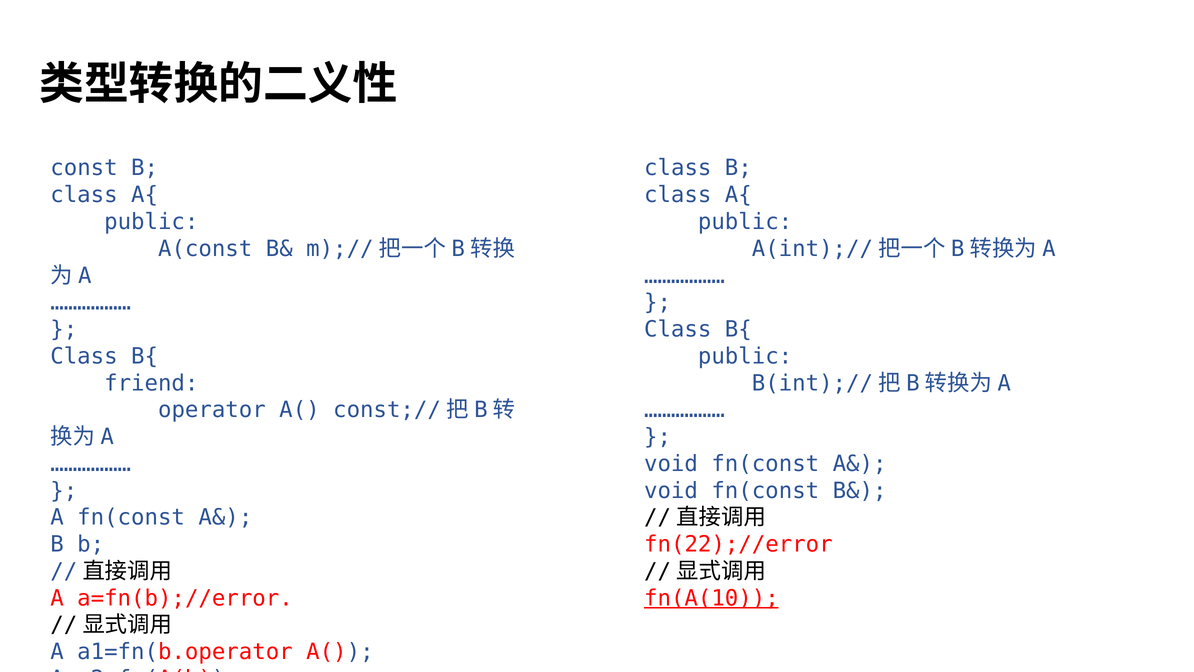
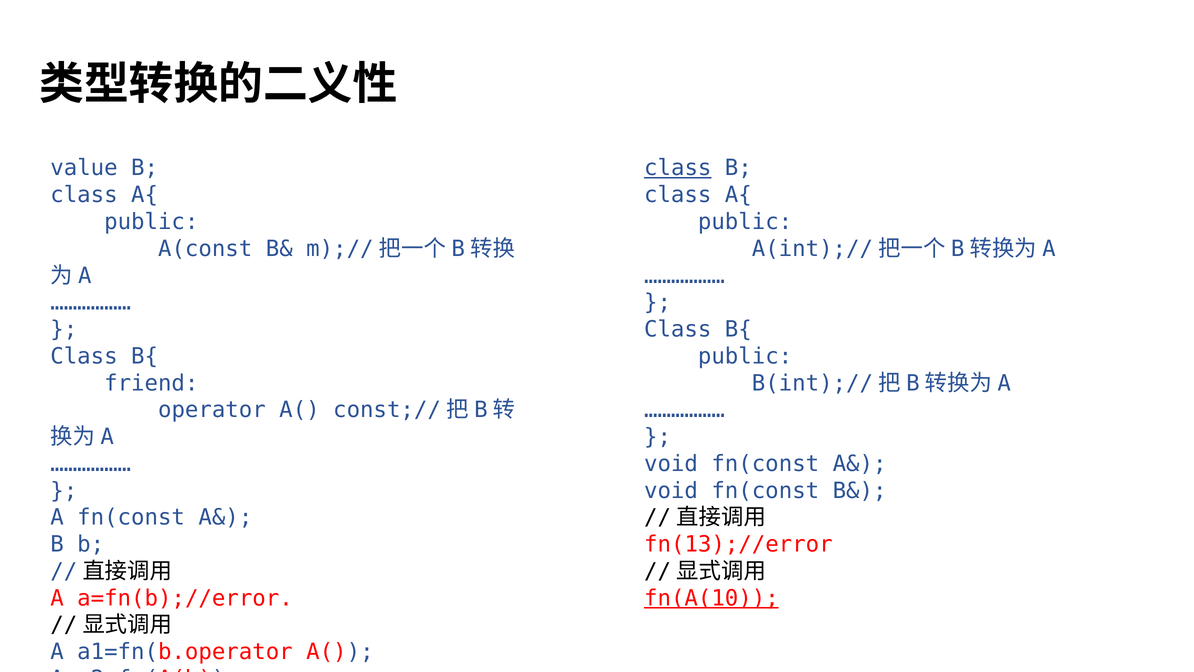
const: const -> value (84, 168)
class underline: none -> present (678, 168)
fn(22);//error: fn(22);//error -> fn(13);//error (738, 544)
